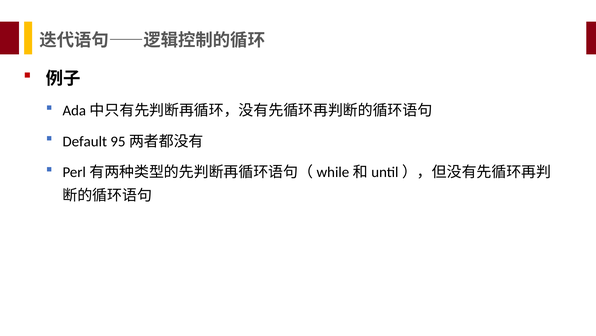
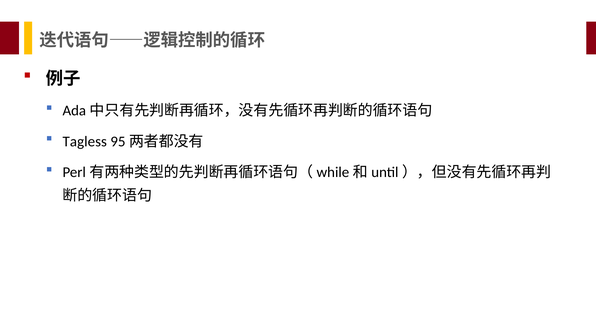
Default: Default -> Tagless (85, 141)
